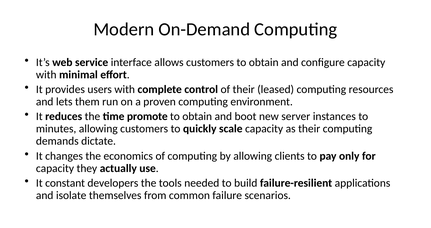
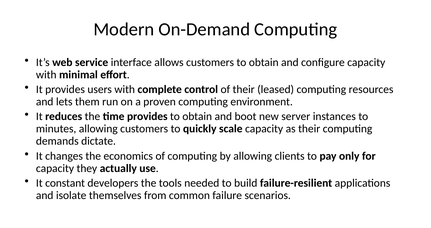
time promote: promote -> provides (147, 117)
